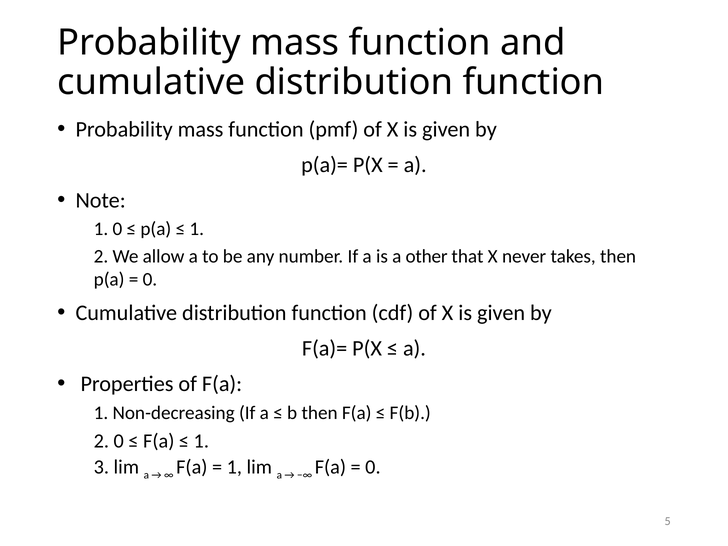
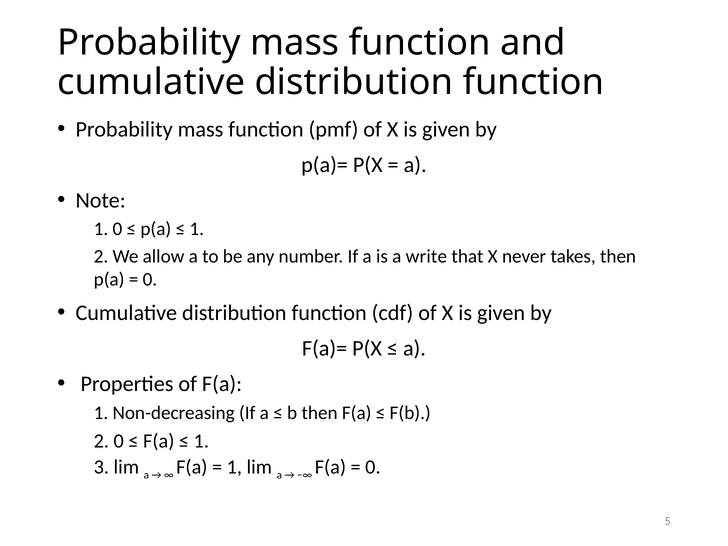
other: other -> write (426, 256)
